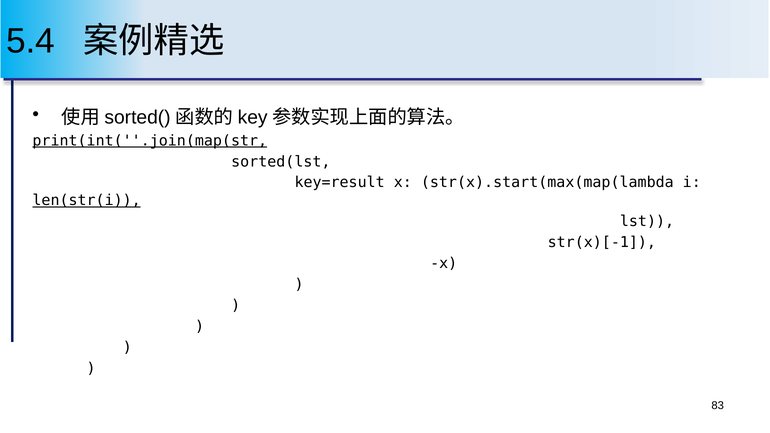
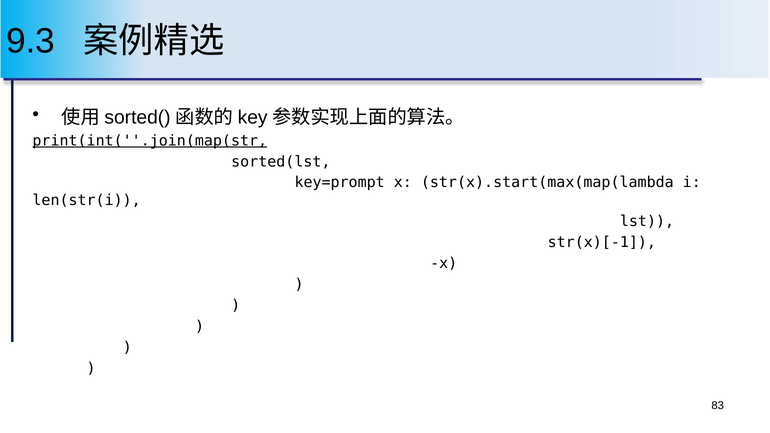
5.4: 5.4 -> 9.3 (31, 41)
key=result: key=result -> key=prompt (340, 183)
len(str(i underline: present -> none (87, 201)
